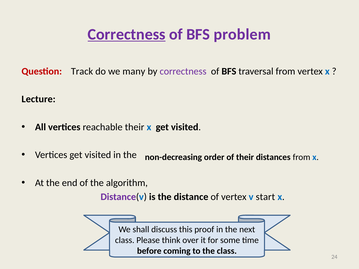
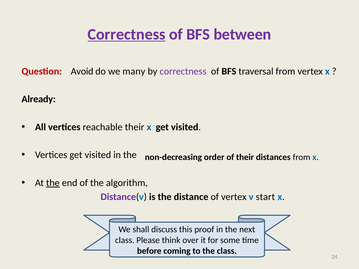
problem: problem -> between (242, 34)
Track: Track -> Avoid (82, 71)
Lecture: Lecture -> Already (39, 99)
the underline: none -> present (53, 183)
